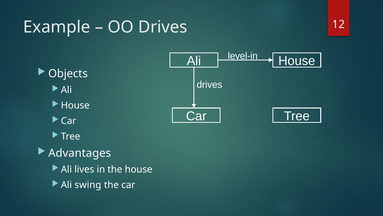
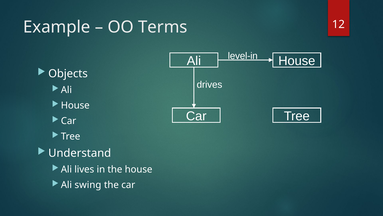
OO Drives: Drives -> Terms (163, 27)
Advantages: Advantages -> Understand (80, 153)
